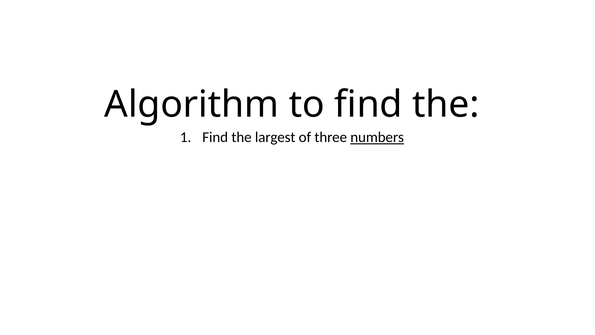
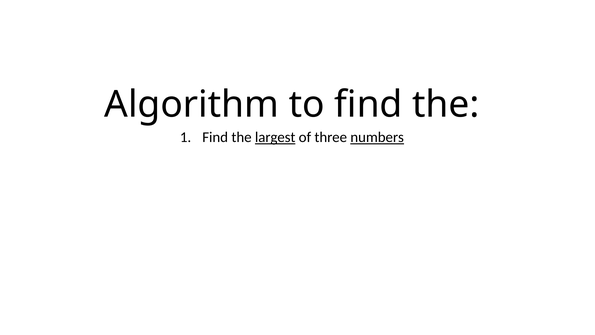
largest underline: none -> present (275, 137)
